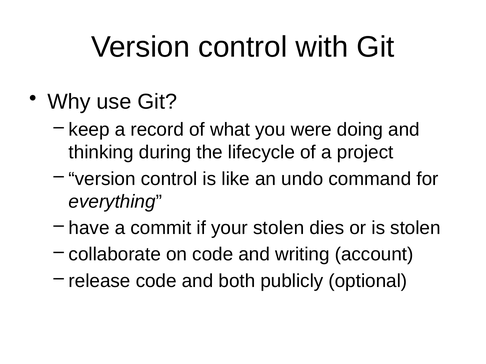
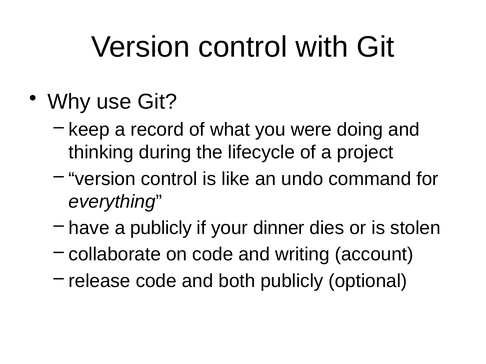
a commit: commit -> publicly (161, 228)
your stolen: stolen -> dinner (279, 228)
